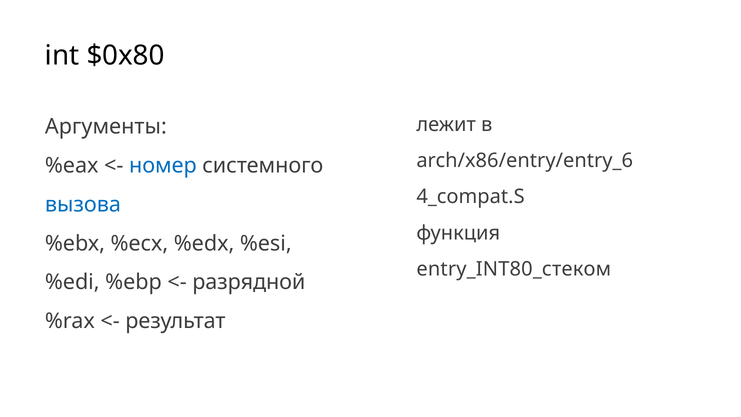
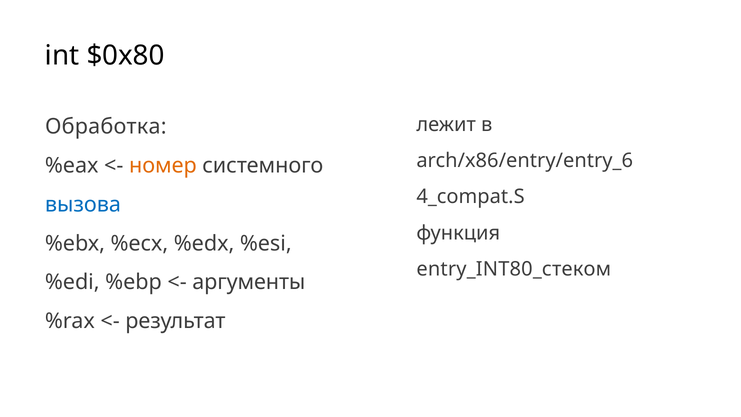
Аргументы: Аргументы -> Обработка (106, 127)
номер colour: blue -> orange (163, 165)
разрядной: разрядной -> аргументы (249, 282)
